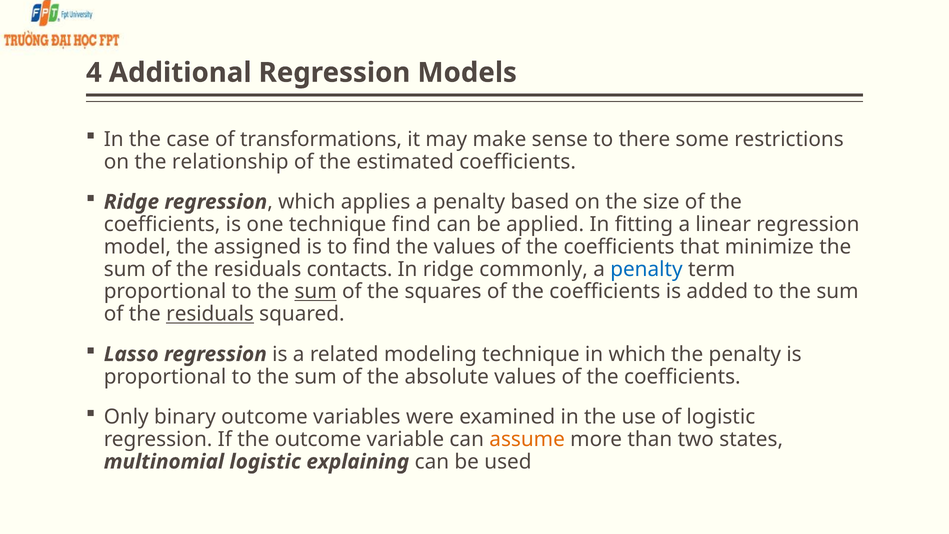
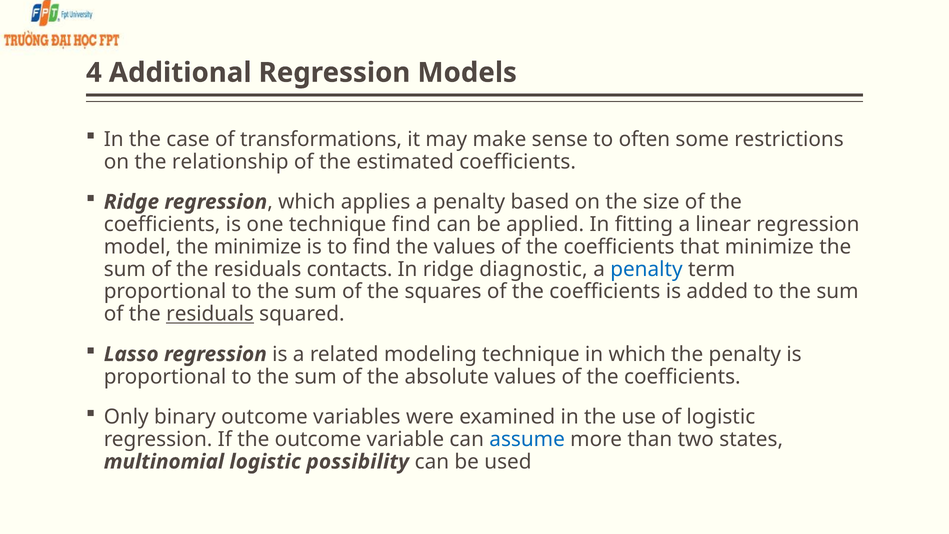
there: there -> often (644, 139)
the assigned: assigned -> minimize (258, 247)
commonly: commonly -> diagnostic (533, 269)
sum underline: present -> none (316, 291)
assume colour: orange -> blue (527, 439)
explaining: explaining -> possibility (358, 462)
